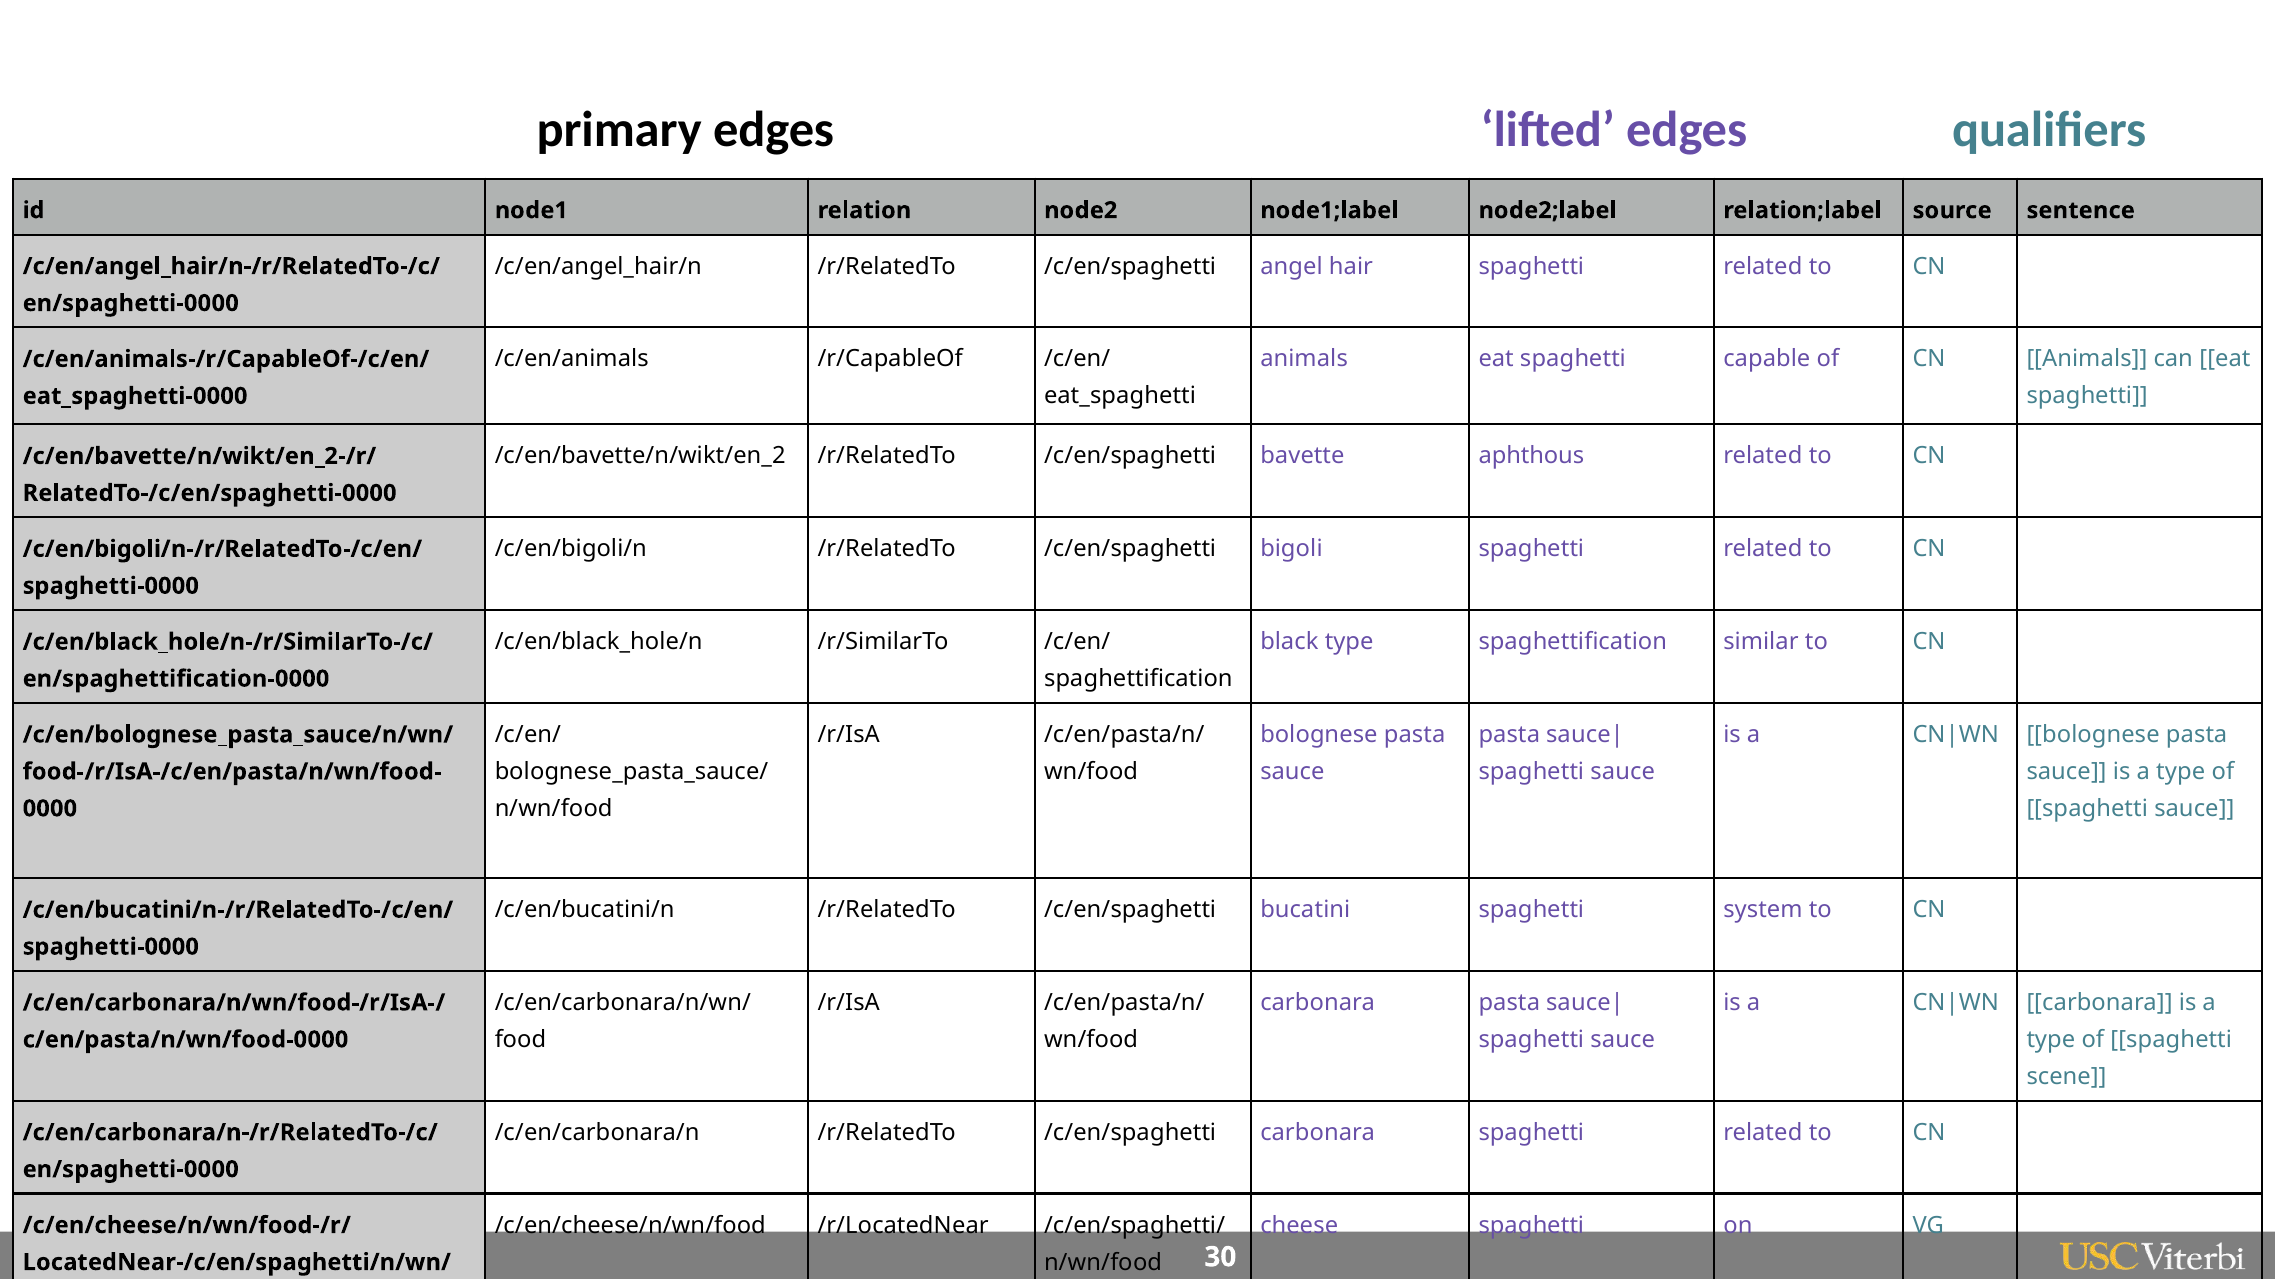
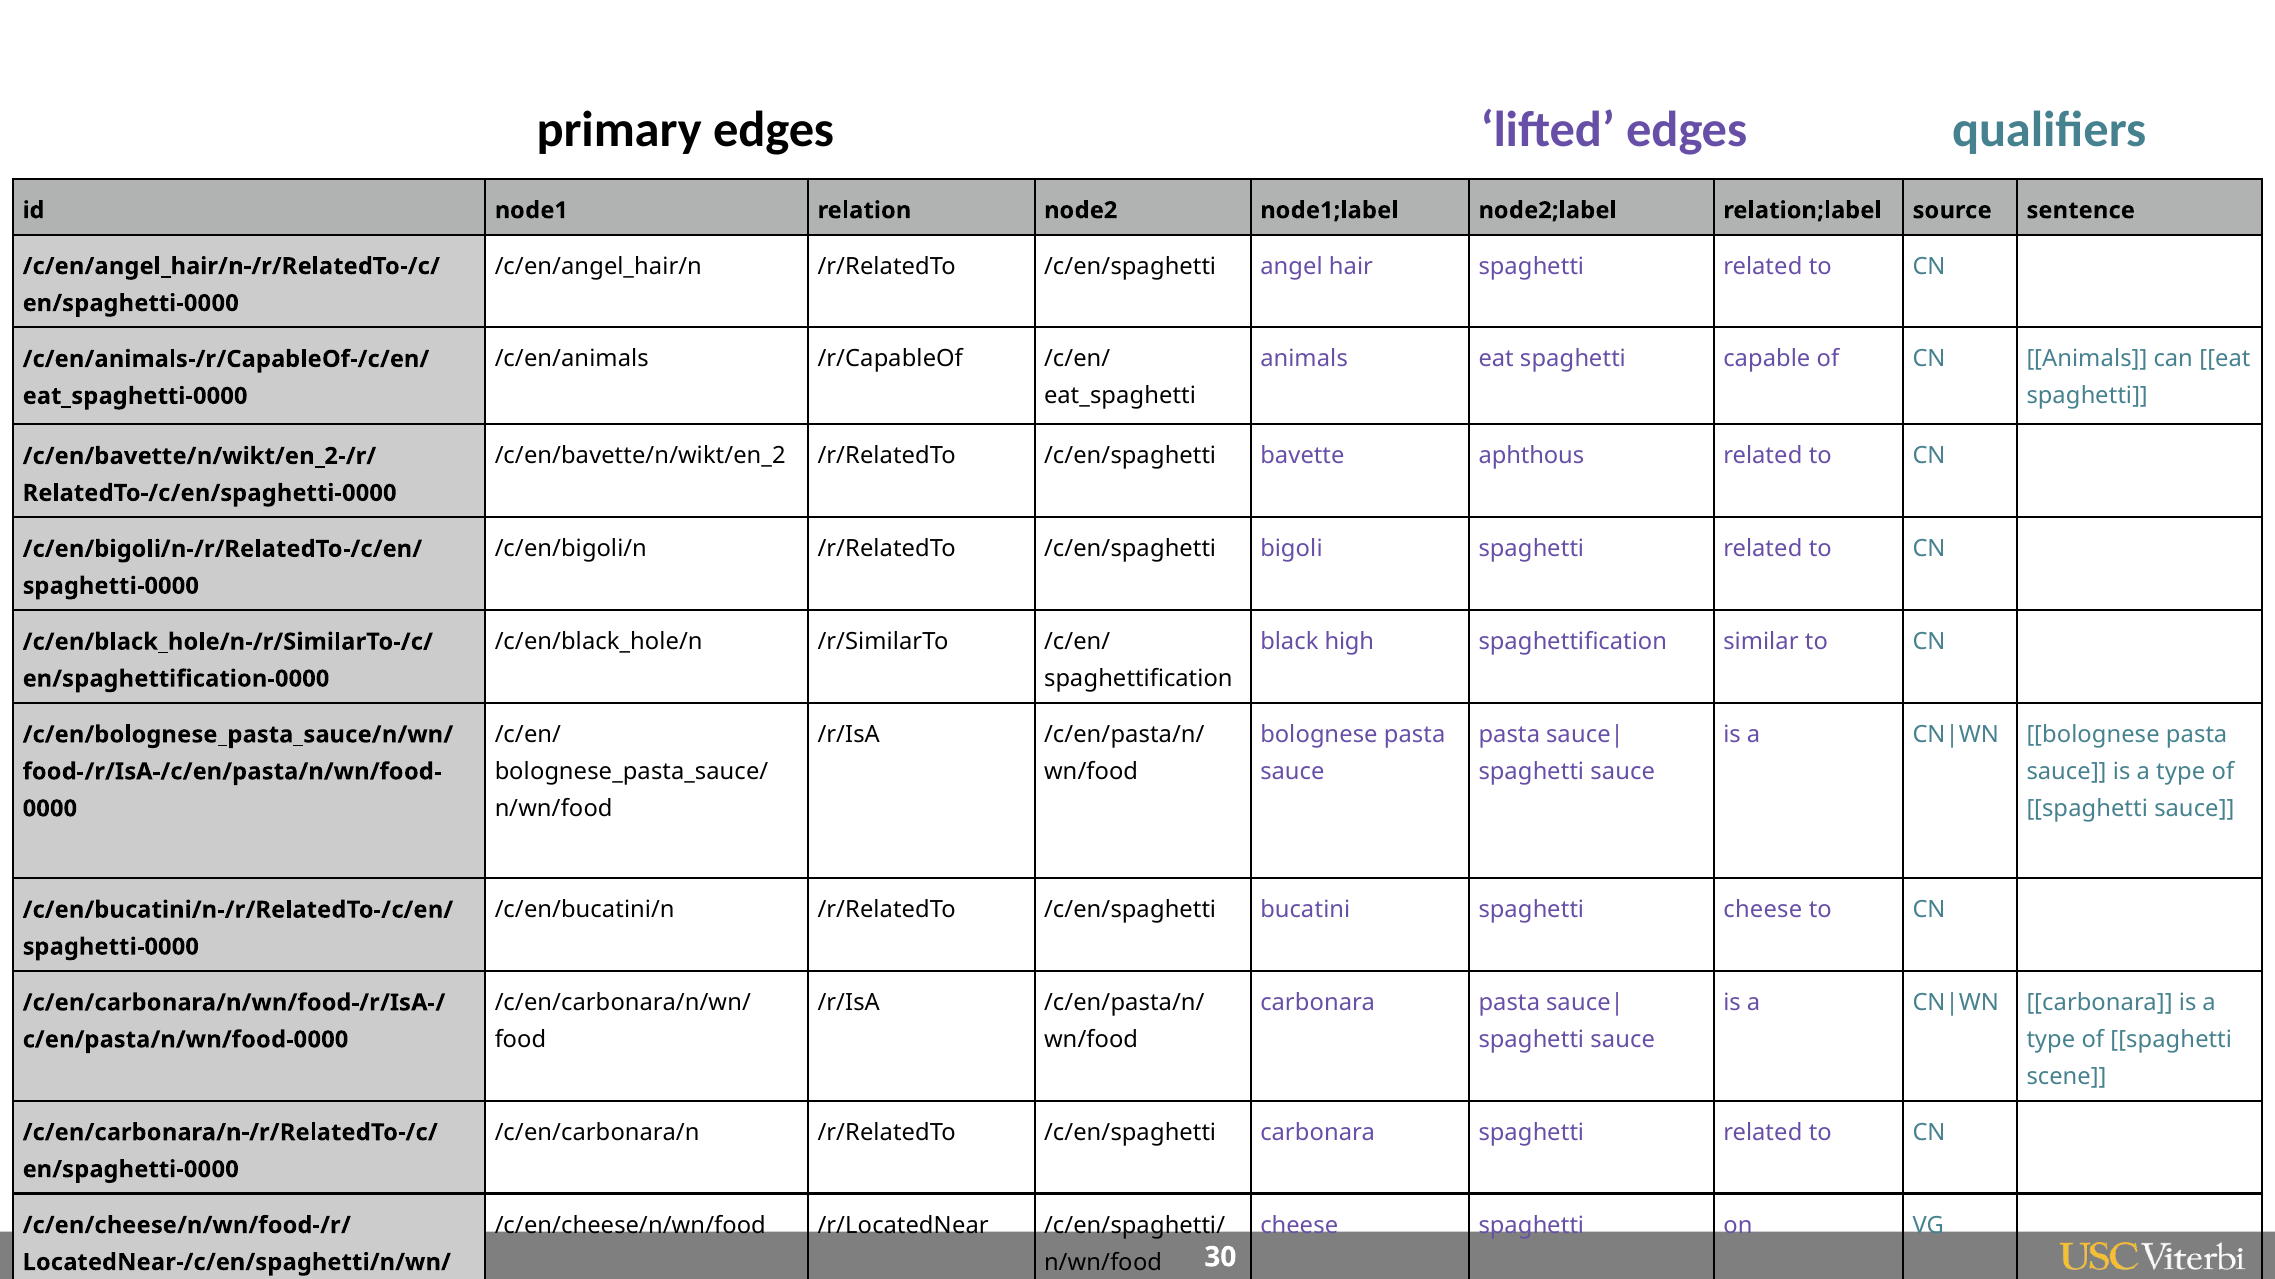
black type: type -> high (1349, 642)
spaghetti system: system -> cheese (1763, 910)
